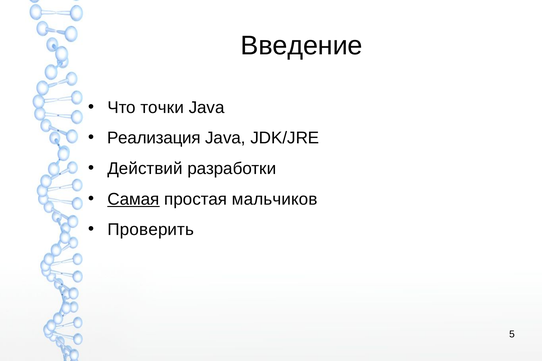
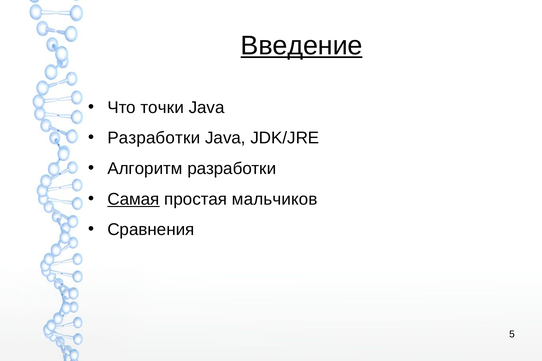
Введение underline: none -> present (302, 46)
Реализация: Реализация -> Разработки (154, 138)
Действий: Действий -> Алгоритм (145, 169)
Проверить: Проверить -> Сравнения (151, 230)
